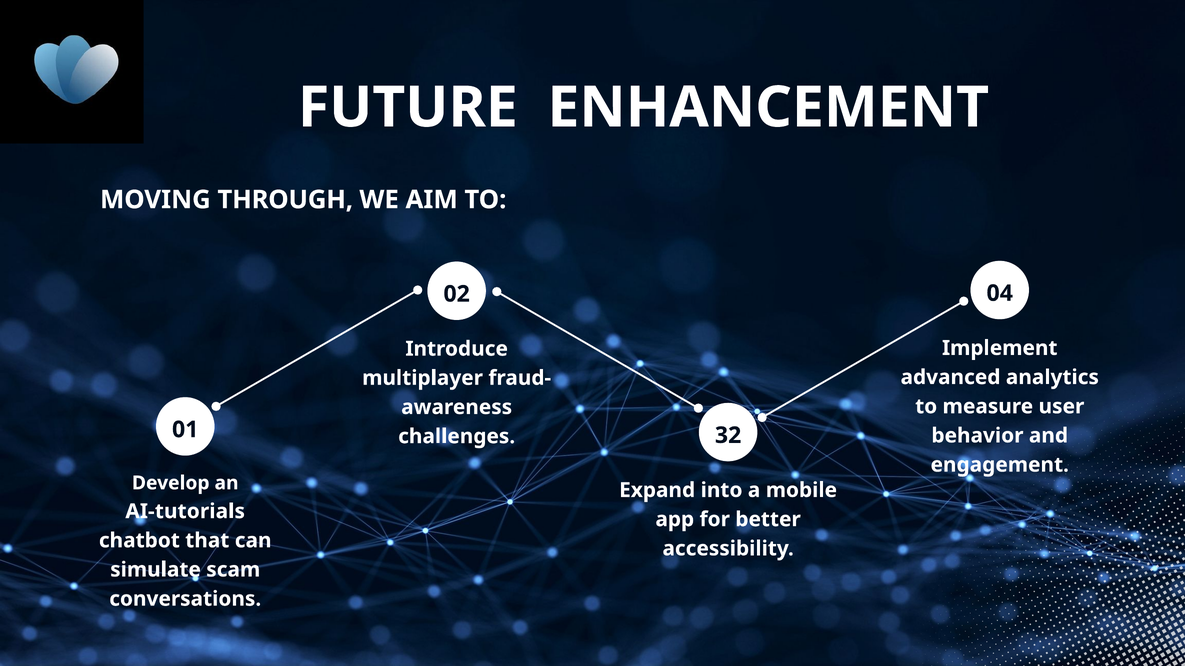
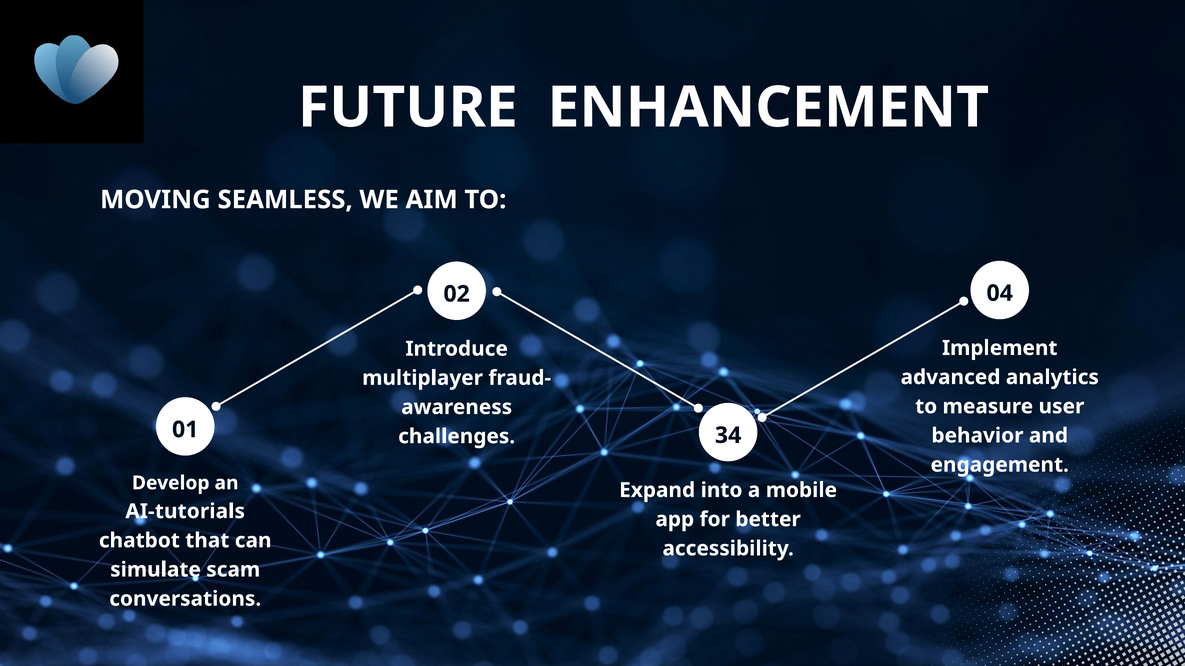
THROUGH: THROUGH -> SEAMLESS (285, 200)
32: 32 -> 34 (728, 436)
